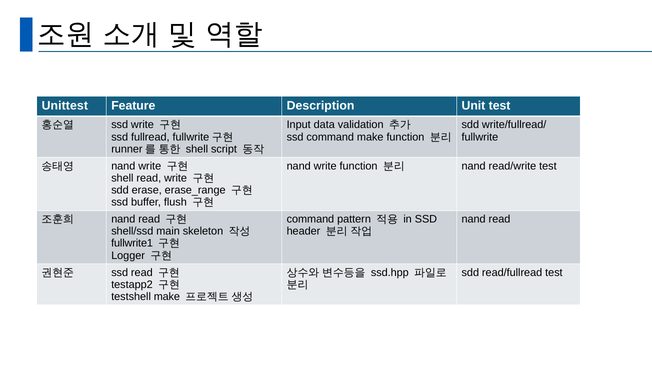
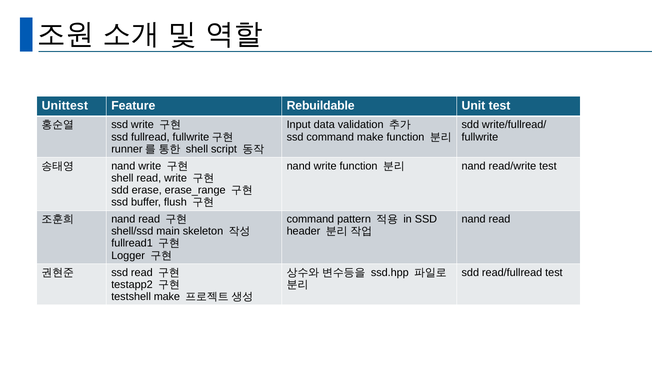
Description: Description -> Rebuildable (321, 106)
fullwrite1: fullwrite1 -> fullread1 (132, 243)
